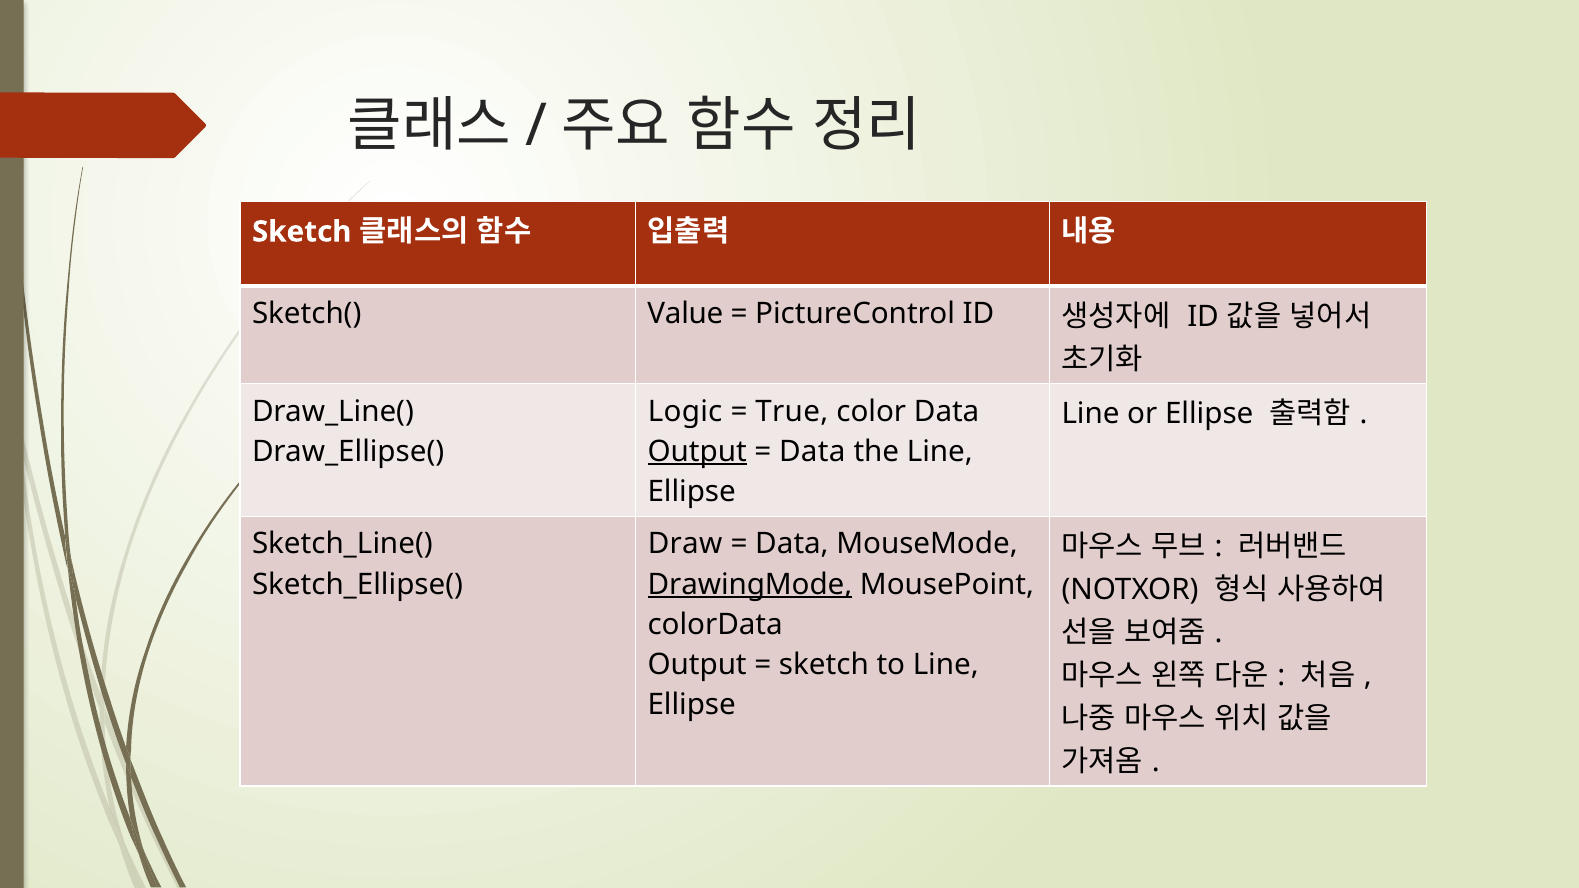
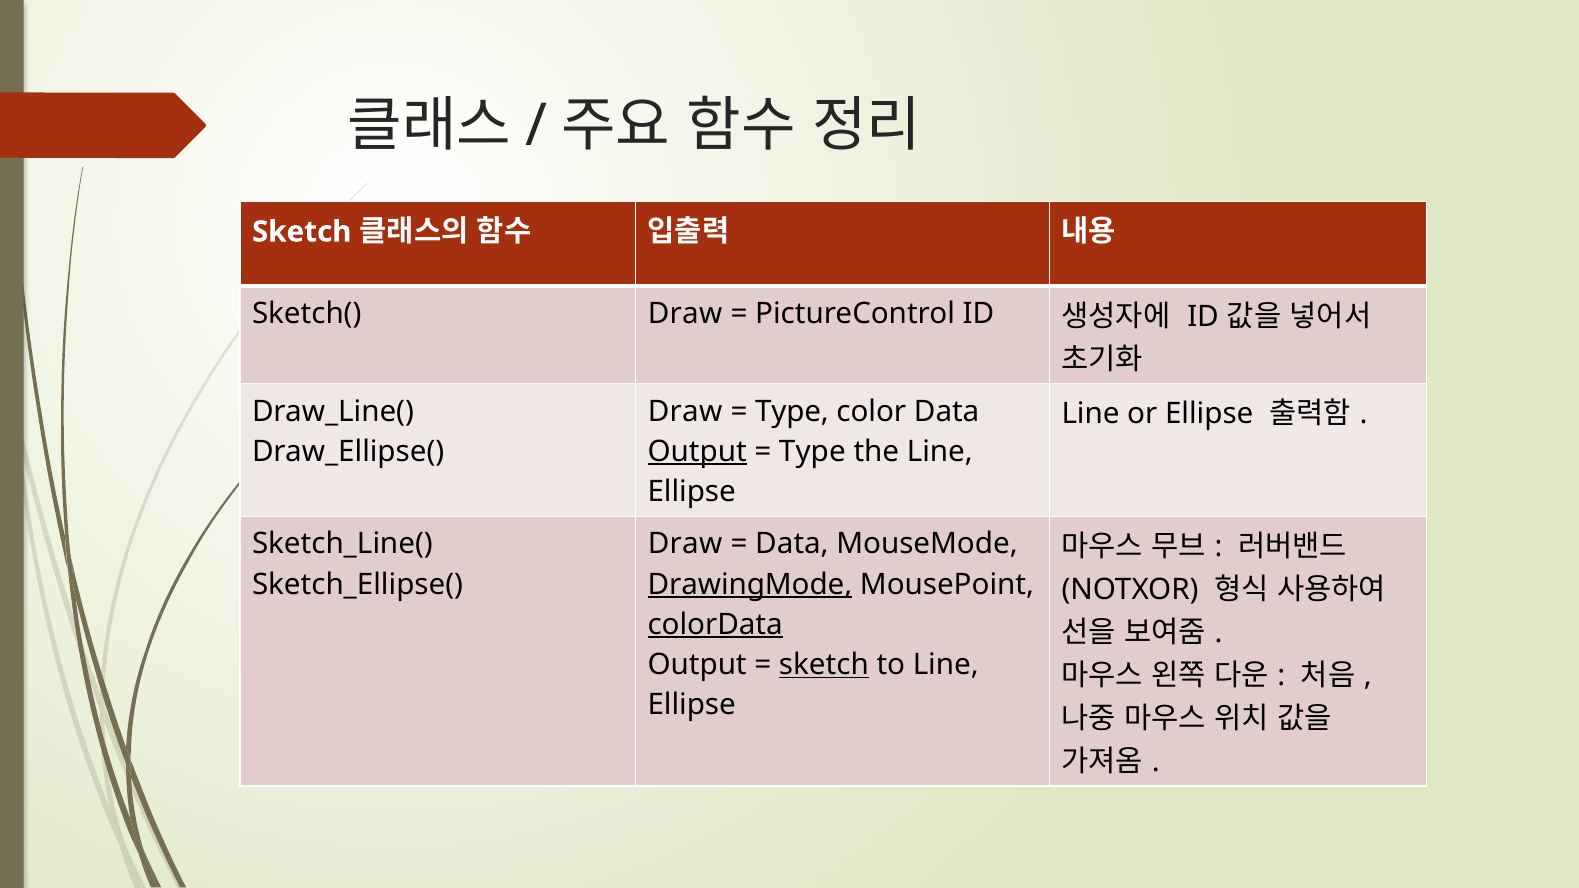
Sketch( Value: Value -> Draw (685, 314)
Logic: Logic -> Draw (685, 411)
True: True -> Type (792, 411)
Data: Data -> Type (812, 452)
colorData underline: none -> present (715, 625)
sketch underline: none -> present (824, 665)
